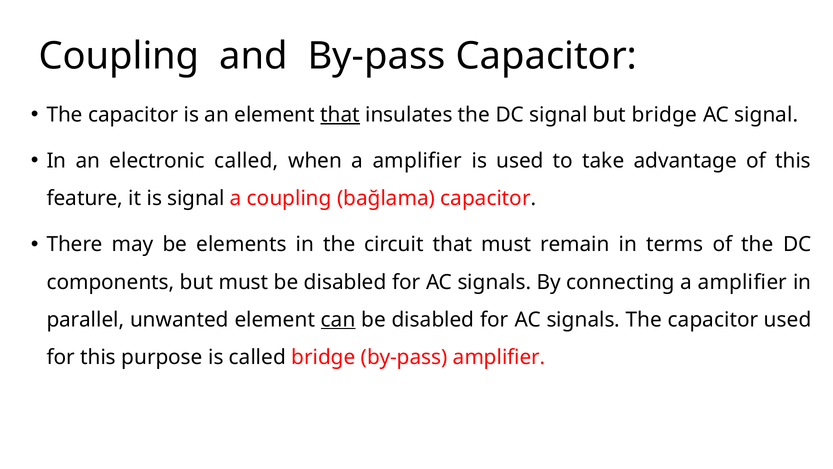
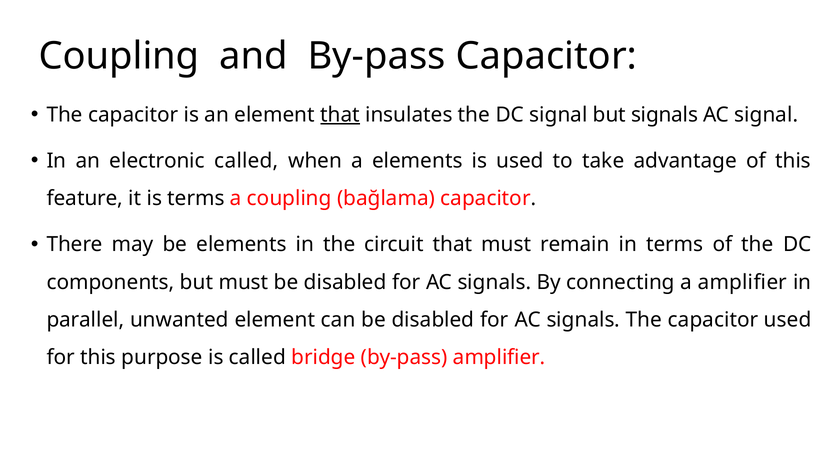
but bridge: bridge -> signals (665, 115)
when a amplifier: amplifier -> elements (417, 161)
is signal: signal -> terms (196, 198)
can underline: present -> none (338, 319)
